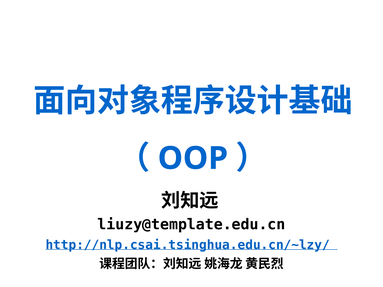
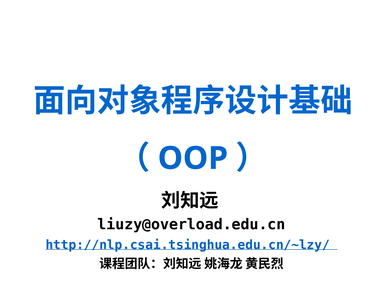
liuzy@template.edu.cn: liuzy@template.edu.cn -> liuzy@overload.edu.cn (191, 225)
